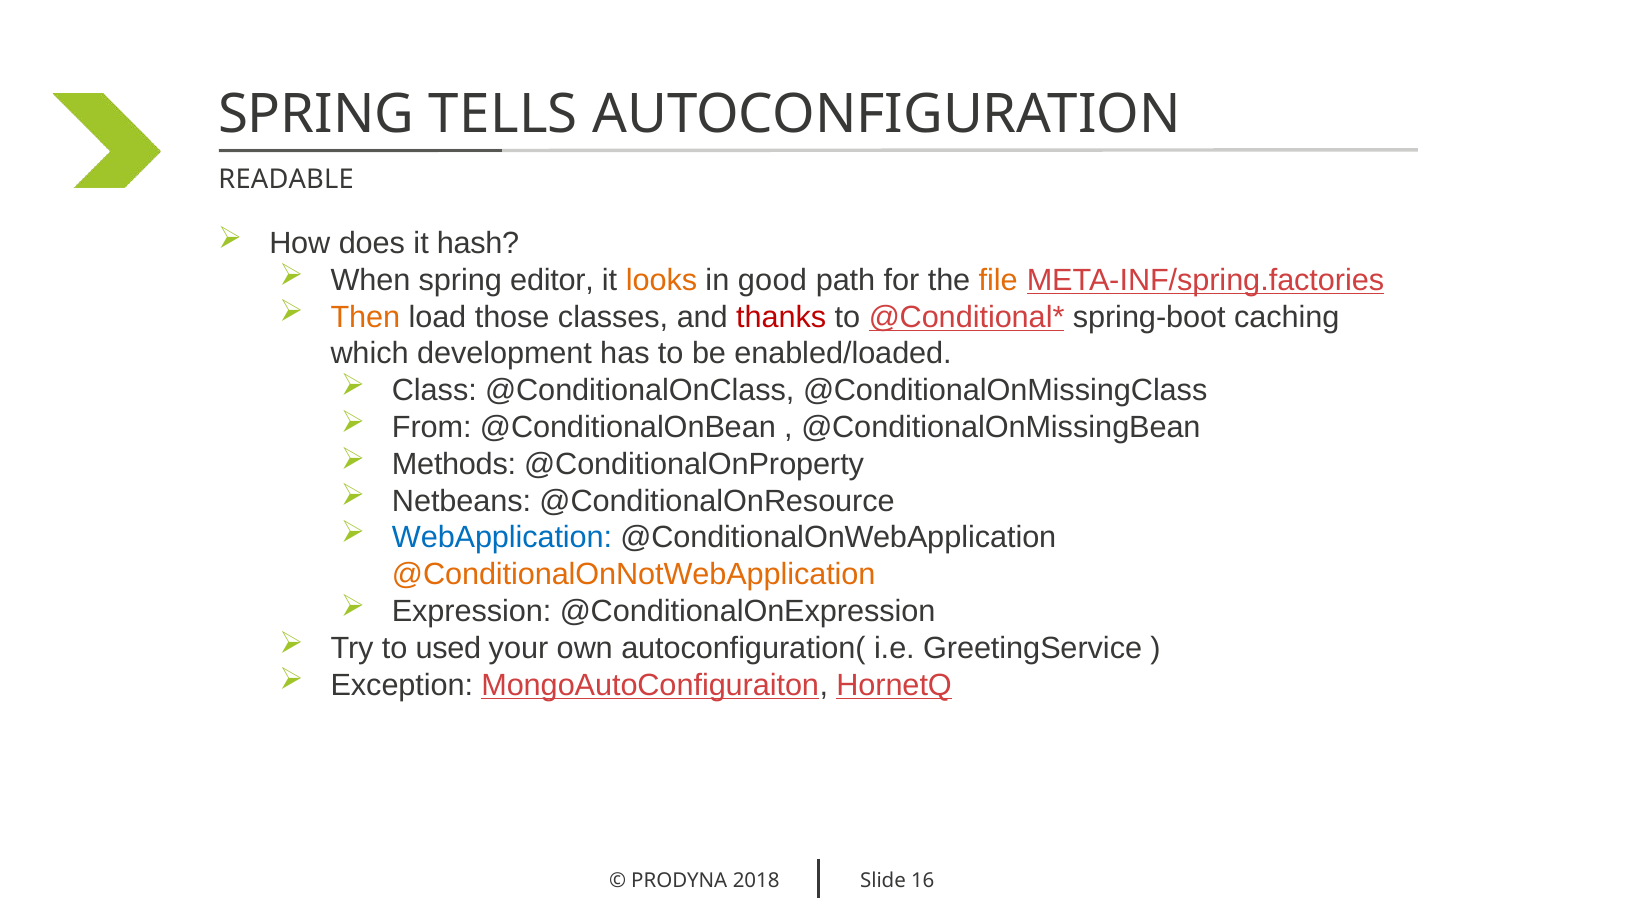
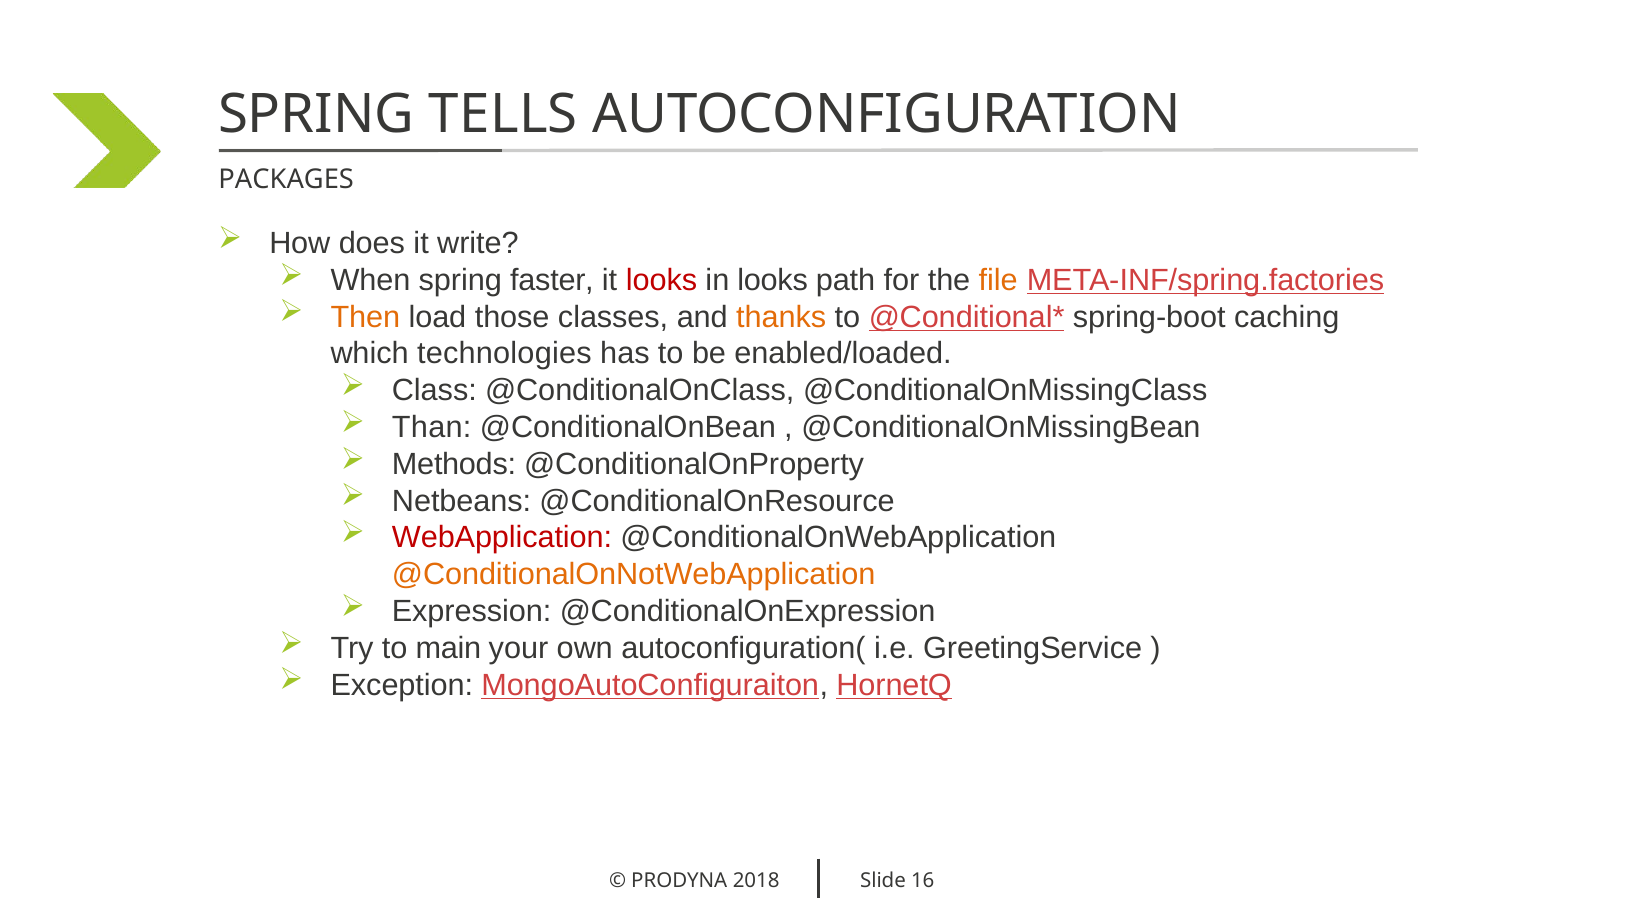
READABLE: READABLE -> PACKAGES (286, 179)
hash: hash -> write (478, 243)
editor: editor -> faster (552, 280)
looks colour: orange -> red (661, 280)
in good: good -> looks (773, 280)
thanks colour: red -> orange (781, 317)
development: development -> technologies (504, 354)
From: From -> Than (432, 427)
WebApplication colour: blue -> red (502, 538)
used: used -> main (448, 648)
